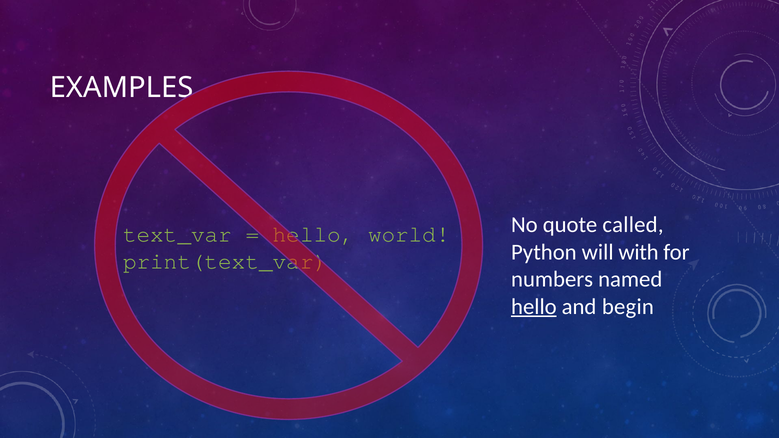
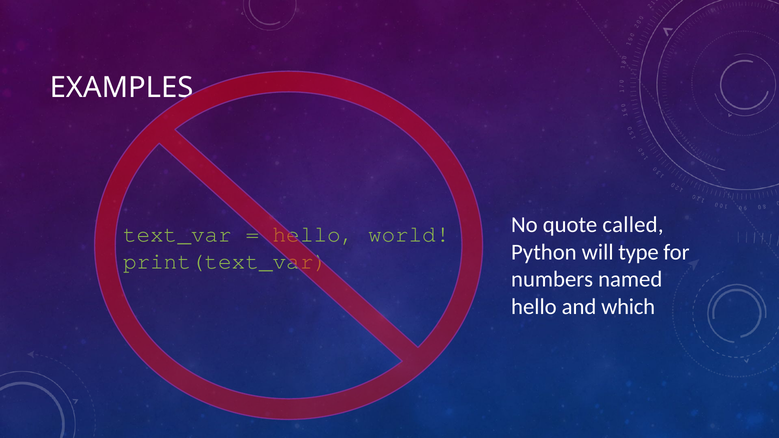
with: with -> type (639, 252)
hello underline: present -> none (534, 307)
begin: begin -> which (628, 307)
